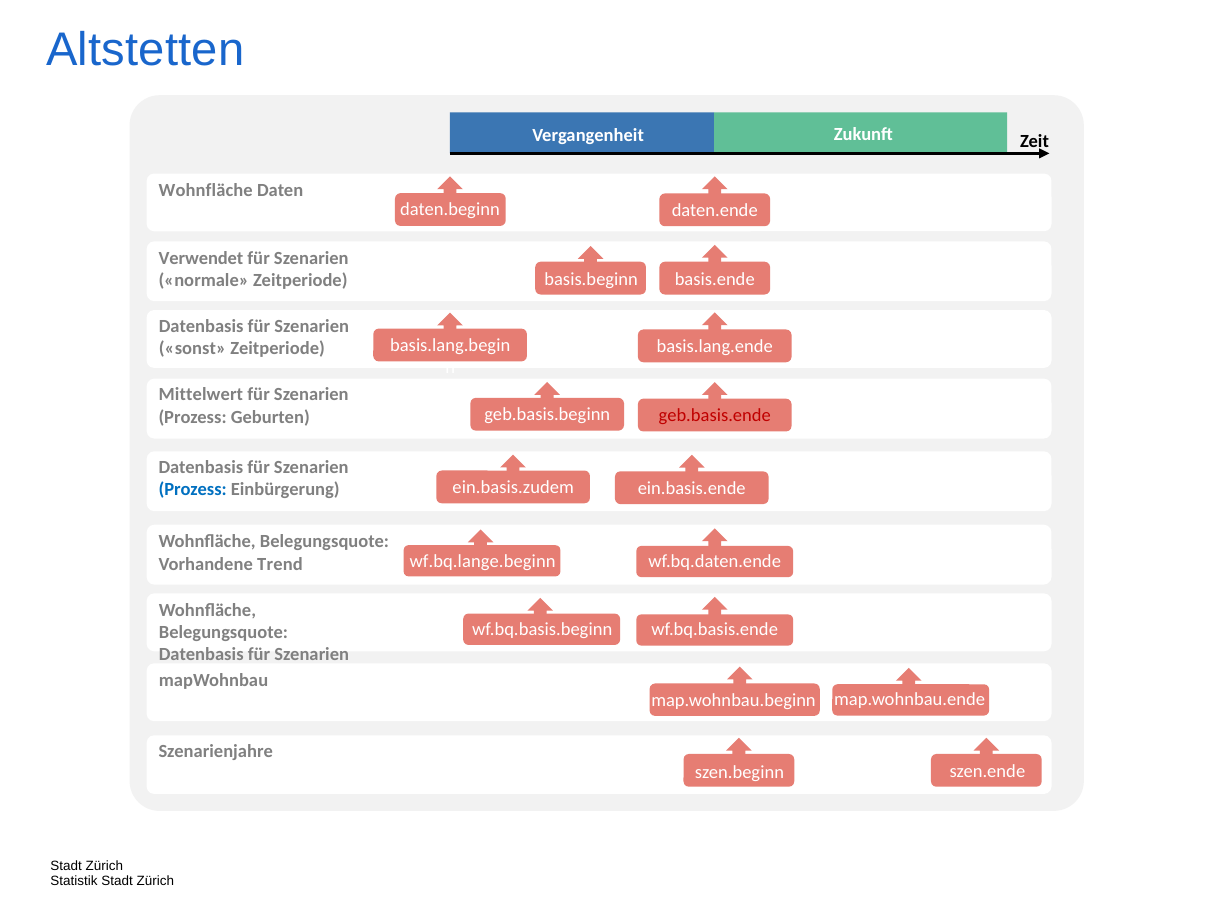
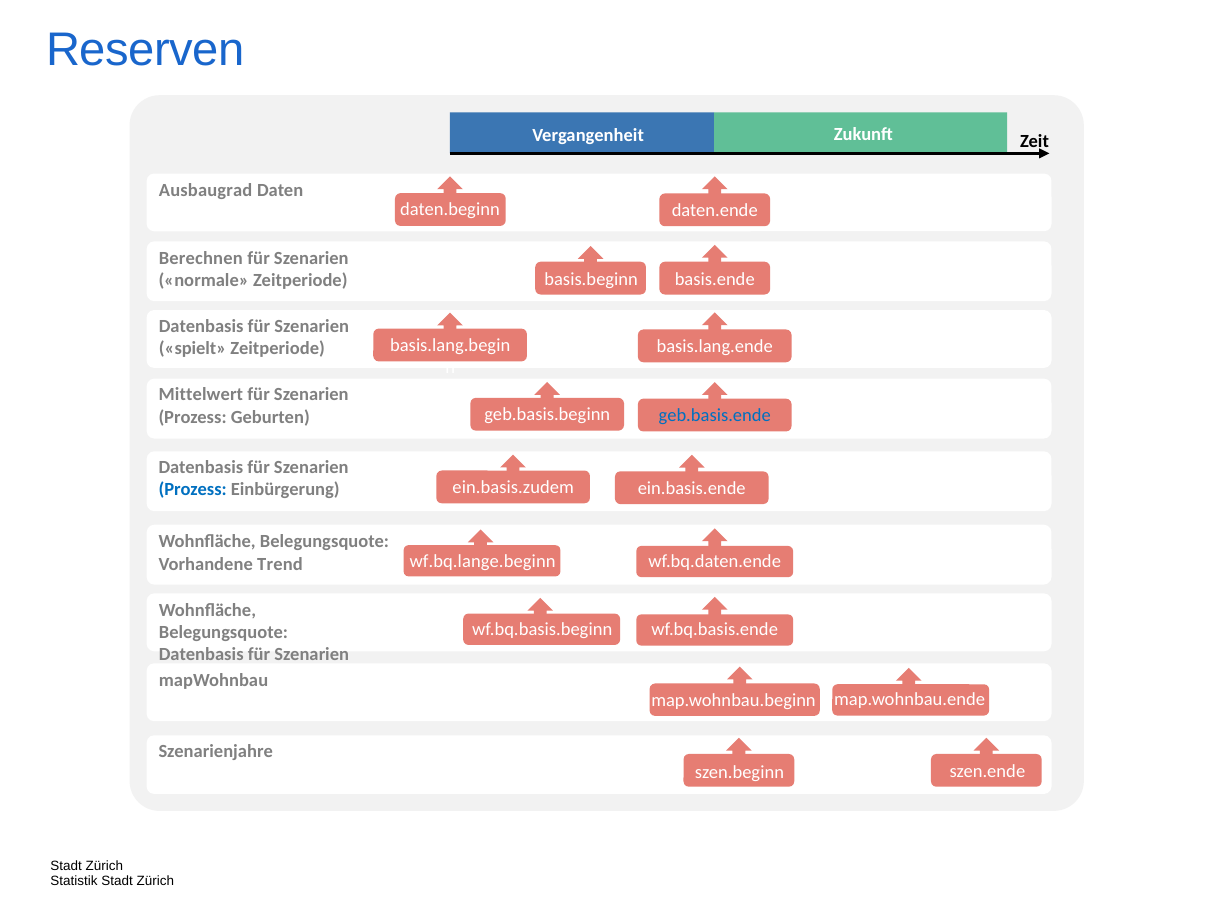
Altstetten: Altstetten -> Reserven (146, 50)
Wohnfläche: Wohnfläche -> Ausbaugrad (206, 190)
Verwendet: Verwendet -> Berechnen (201, 258)
sonst: sonst -> spielt (193, 349)
geb.basis.ende colour: red -> blue (715, 416)
